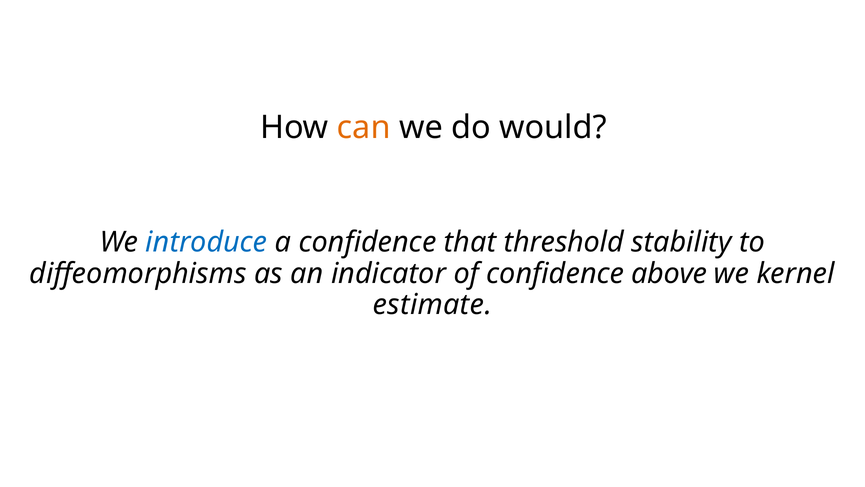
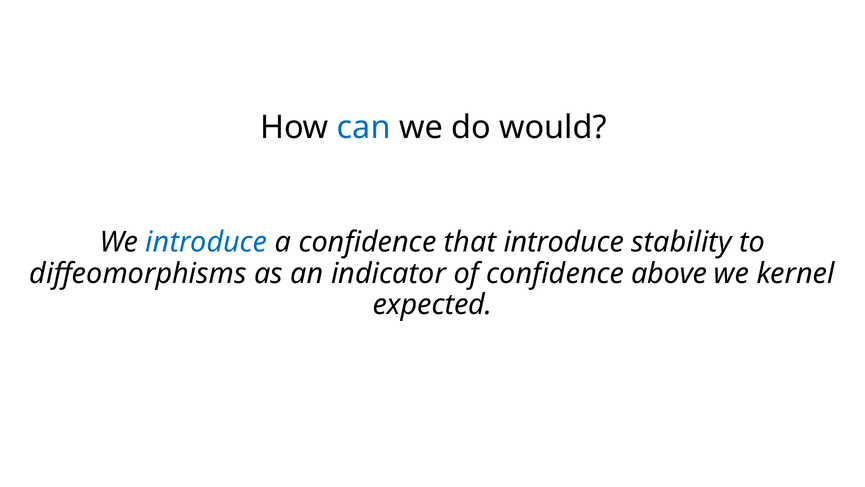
can colour: orange -> blue (364, 127)
that threshold: threshold -> introduce (564, 242)
estimate: estimate -> expected (433, 305)
